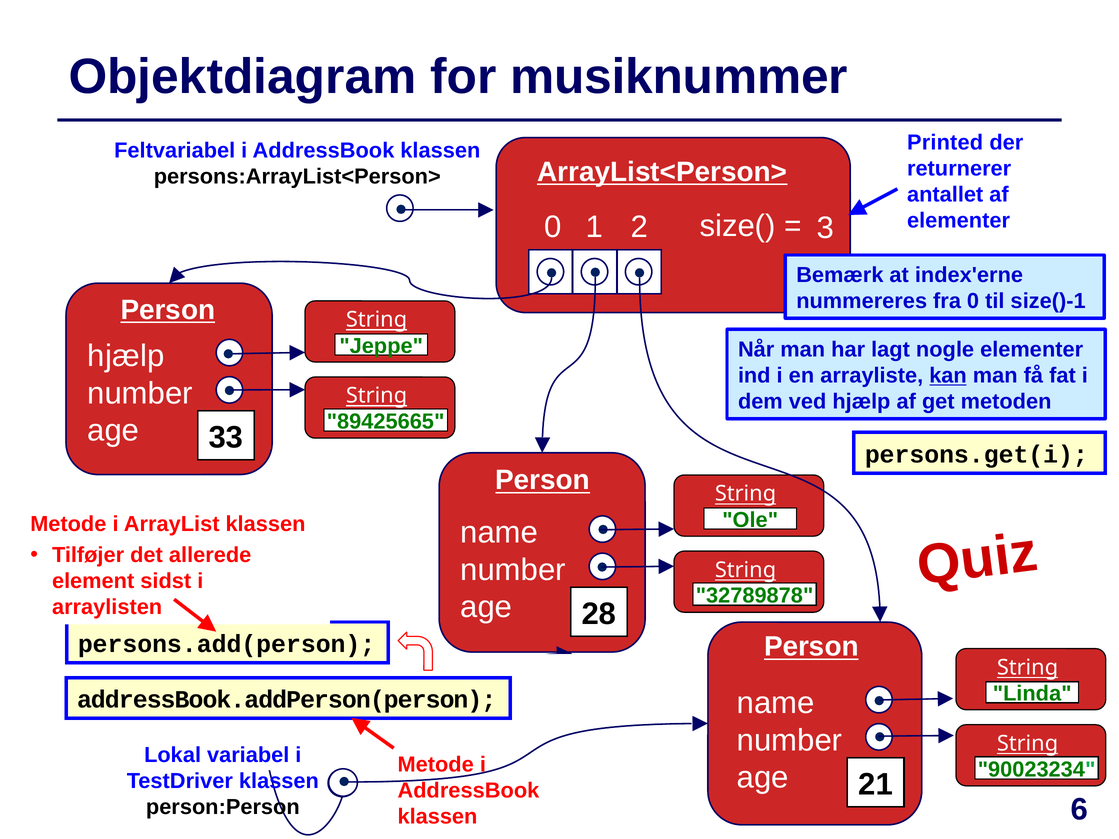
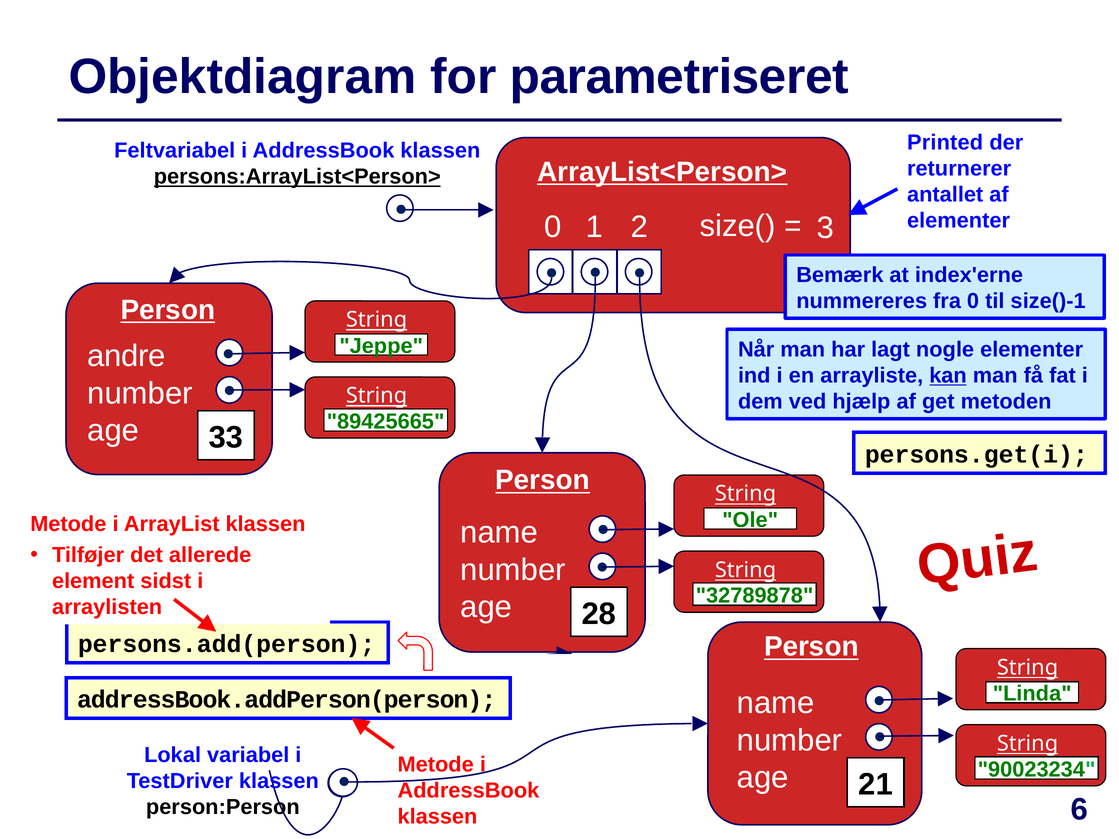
musiknummer: musiknummer -> parametriseret (679, 77)
persons:ArrayList<Person> underline: none -> present (297, 177)
hjælp: hjælp -> andre (126, 356)
